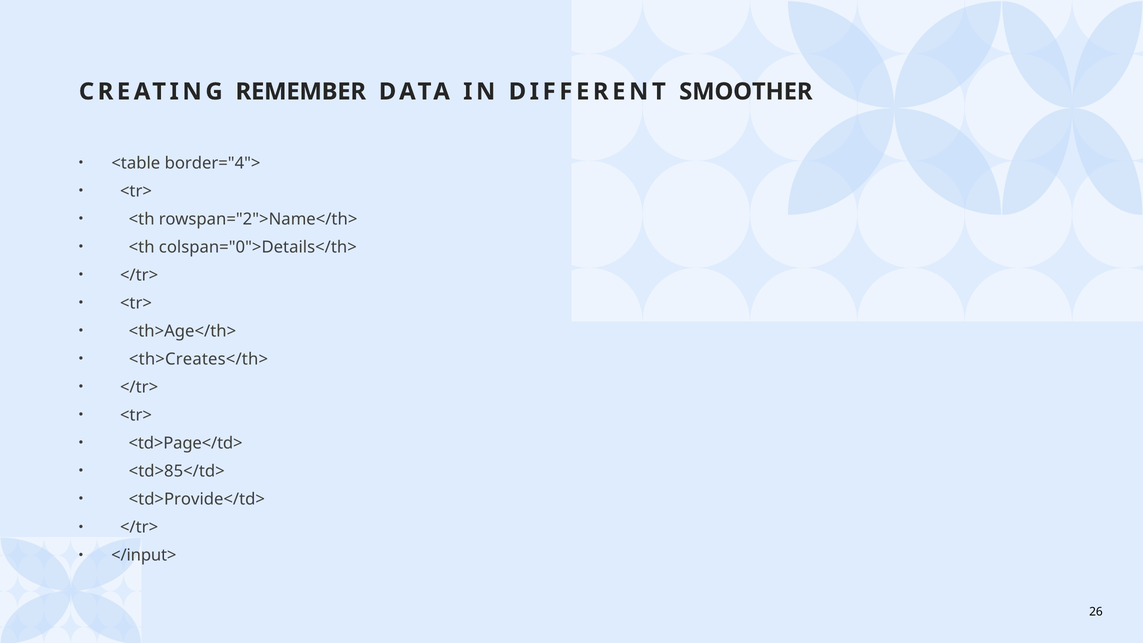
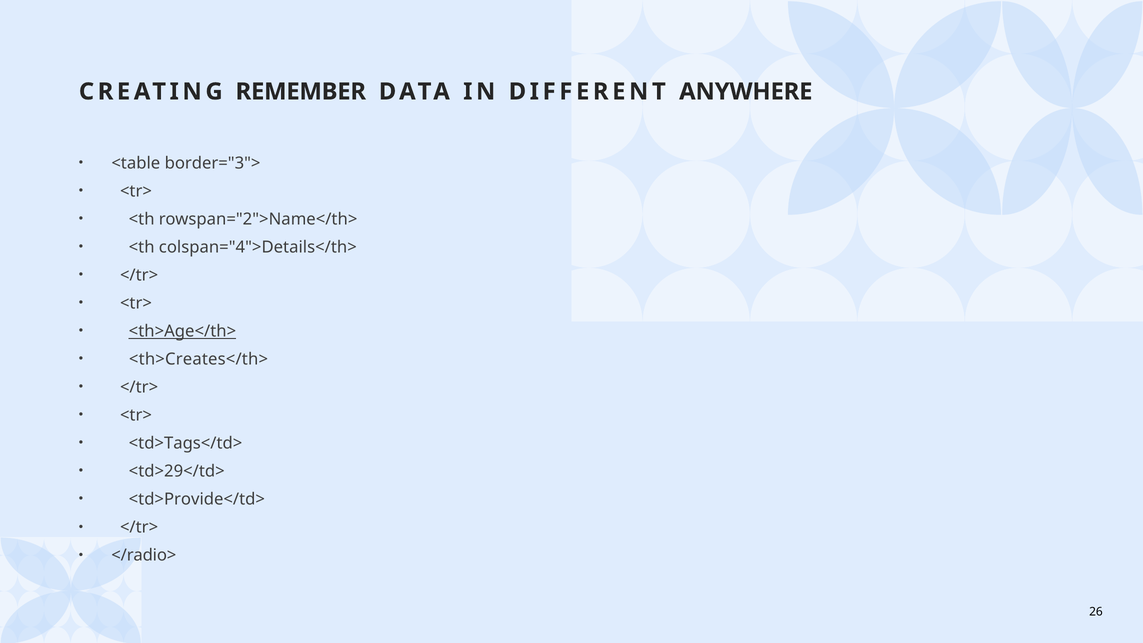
SMOOTHER: SMOOTHER -> ANYWHERE (746, 92)
border="4">: border="4"> -> border="3"> (213, 163)
colspan="0">Details</th>: colspan="0">Details</th> -> colspan="4">Details</th> (258, 247)
<th>Age</th> underline: none -> present (182, 331)
<td>Page</td>: <td>Page</td> -> <td>Tags</td> (186, 443)
<td>85</td>: <td>85</td> -> <td>29</td> (177, 471)
</input>: </input> -> </radio> (144, 555)
